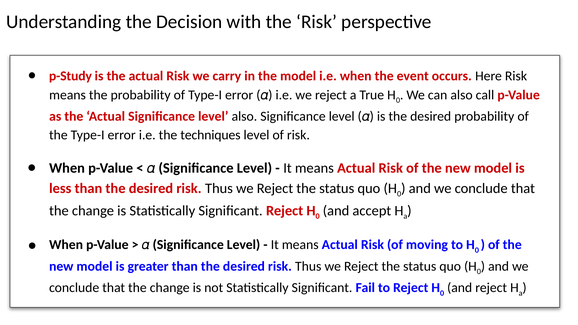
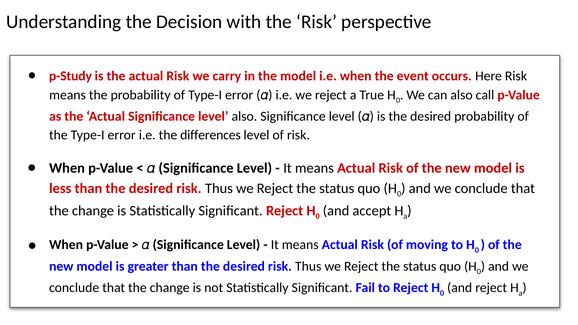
techniques: techniques -> differences (211, 135)
